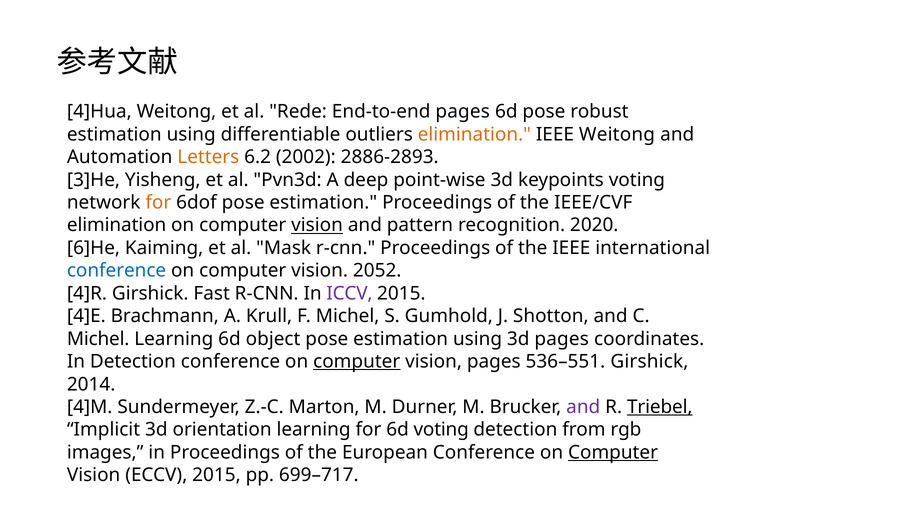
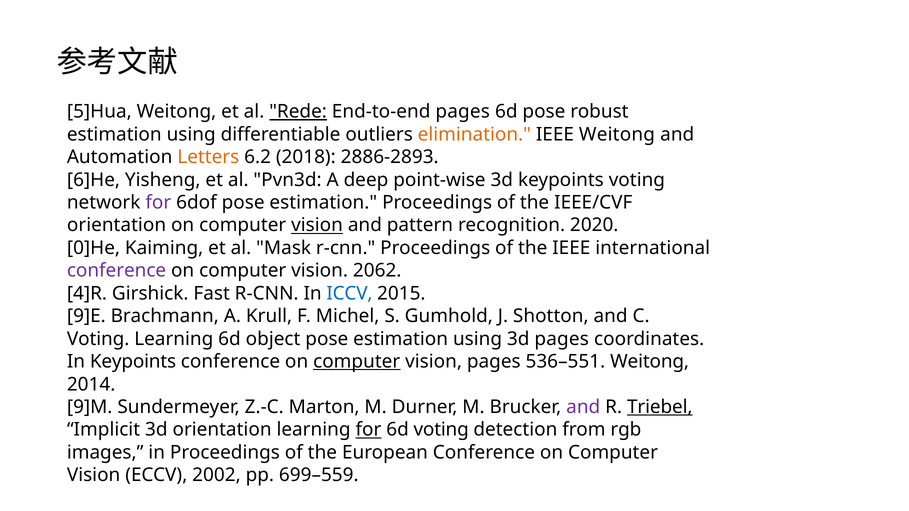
4]Hua: 4]Hua -> 5]Hua (99, 112)
Rede underline: none -> present (298, 112)
2002: 2002 -> 2018 (306, 157)
3]He: 3]He -> 6]He (93, 180)
for colour: orange -> purple (158, 203)
elimination: elimination -> orientation (117, 225)
6]He: 6]He -> 0]He (93, 248)
conference colour: blue -> purple (117, 271)
2052: 2052 -> 2062 (377, 271)
ICCV colour: purple -> blue (349, 294)
4]E: 4]E -> 9]E (86, 316)
Michel: Michel -> Voting (98, 339)
In Detection: Detection -> Keypoints (133, 362)
536–551 Girshick: Girshick -> Weitong (650, 362)
4]M: 4]M -> 9]M (90, 407)
for underline: none -> present (368, 430)
Computer underline: present -> none (613, 453)
ECCV 2015: 2015 -> 2002 (216, 475)
699–717: 699–717 -> 699–559 (319, 475)
